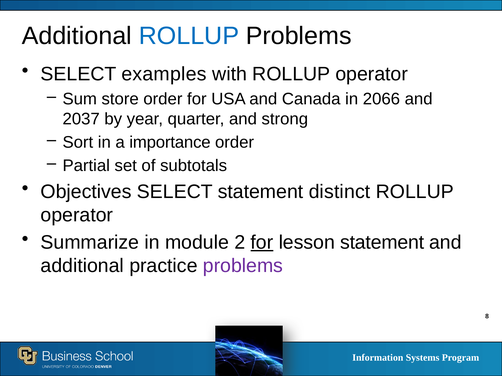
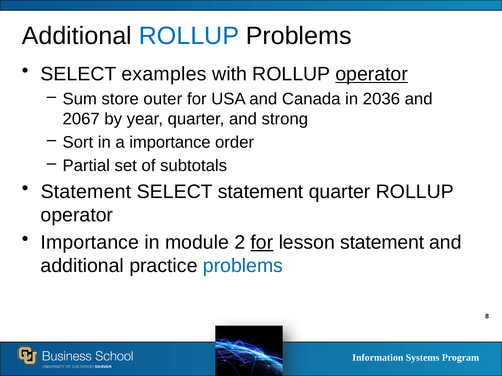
operator underline: none -> present (372, 74)
store order: order -> outer (163, 99)
2066: 2066 -> 2036 (381, 99)
2037: 2037 -> 2067 (81, 119)
Objectives: Objectives -> Statement (86, 192)
statement distinct: distinct -> quarter (340, 192)
Summarize: Summarize -> Importance (90, 243)
problems colour: purple -> blue (243, 266)
